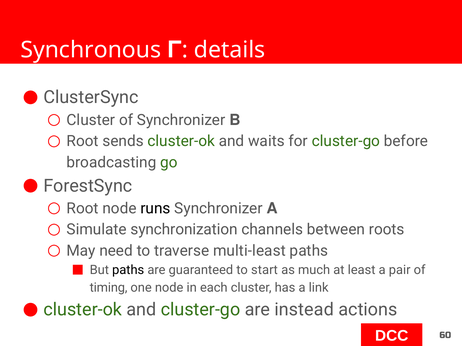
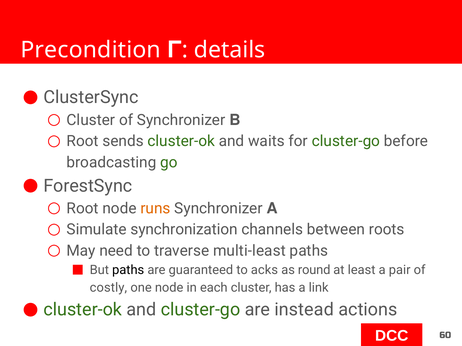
Synchronous: Synchronous -> Precondition (91, 50)
runs colour: black -> orange (155, 209)
start: start -> acks (264, 270)
much: much -> round (314, 270)
timing: timing -> costly (108, 288)
